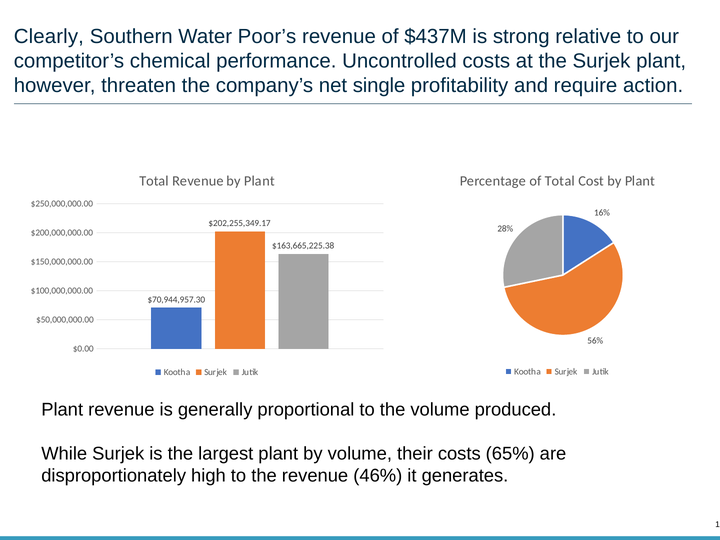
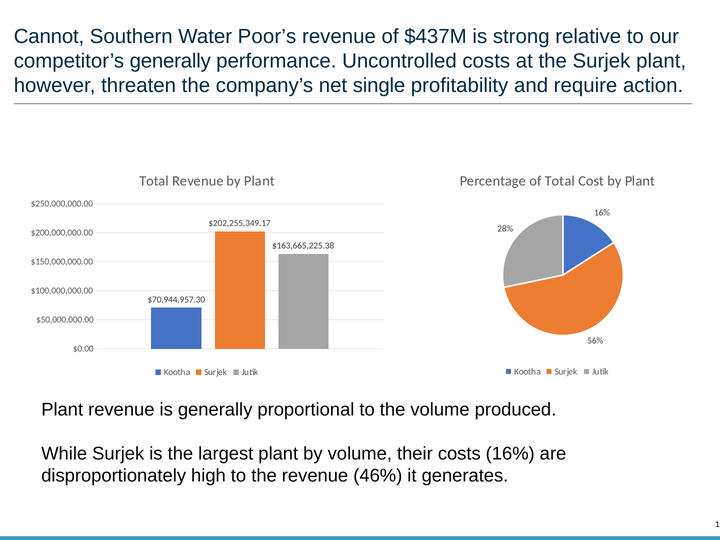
Clearly: Clearly -> Cannot (49, 36)
competitor’s chemical: chemical -> generally (170, 61)
costs 65%: 65% -> 16% (510, 454)
